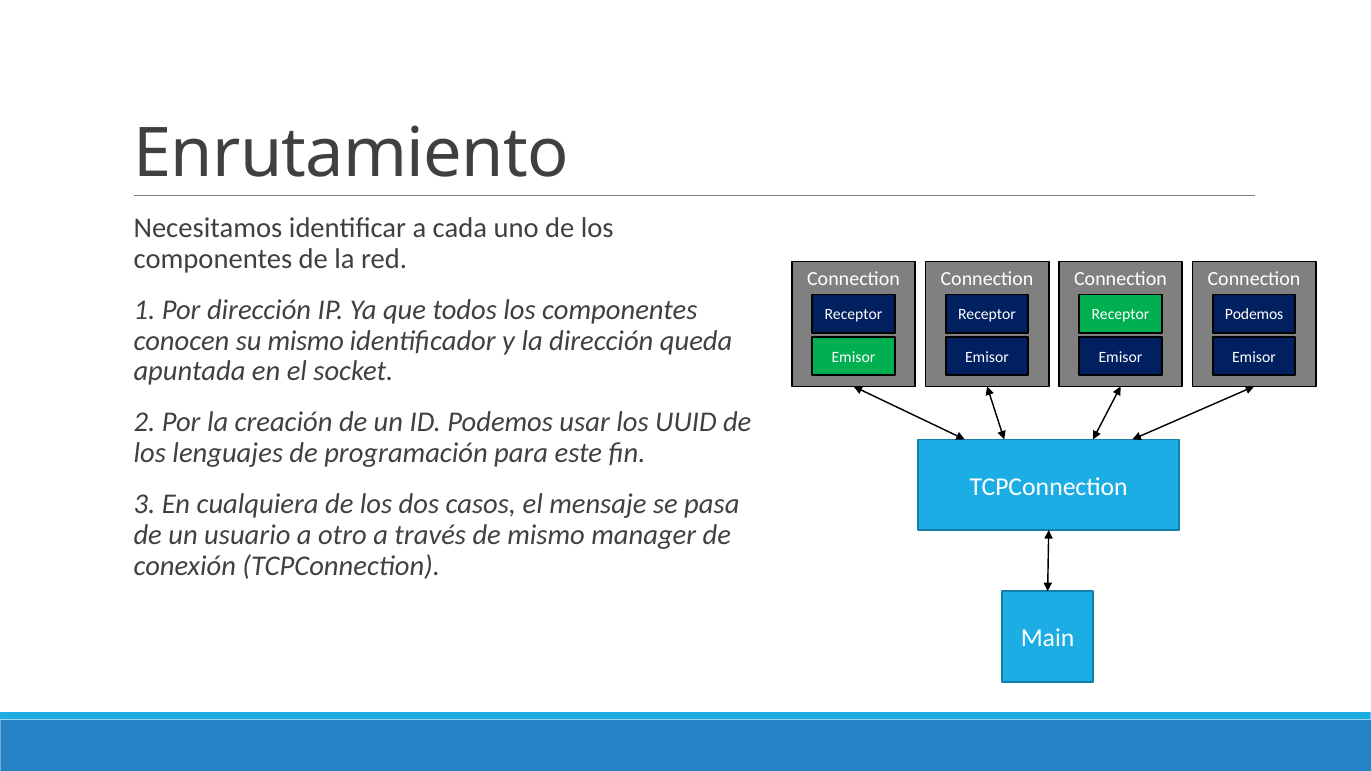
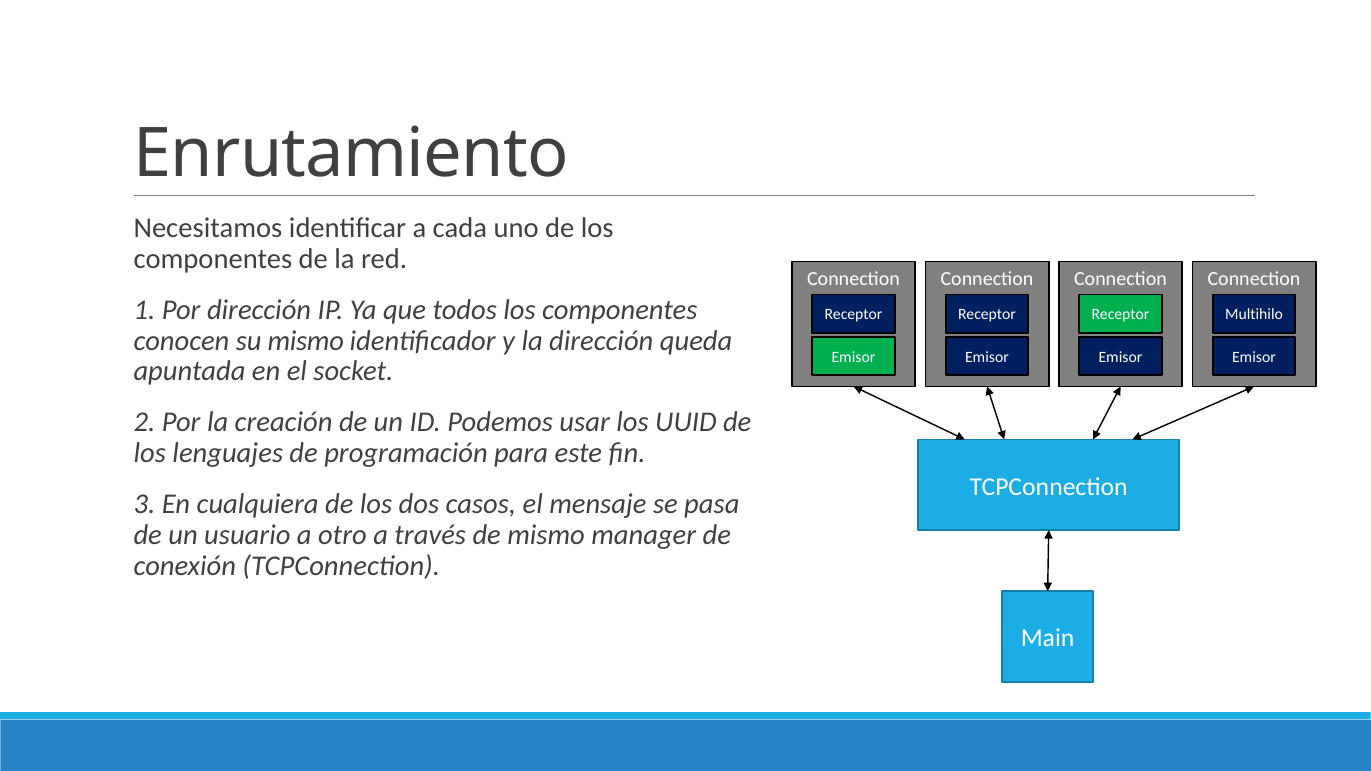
Podemos: Podemos -> Multihilo (1254, 315)
